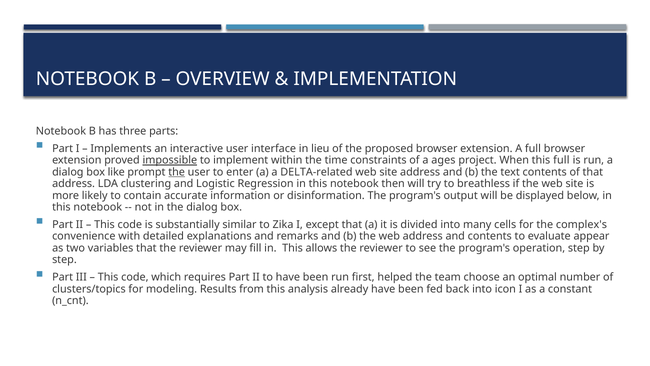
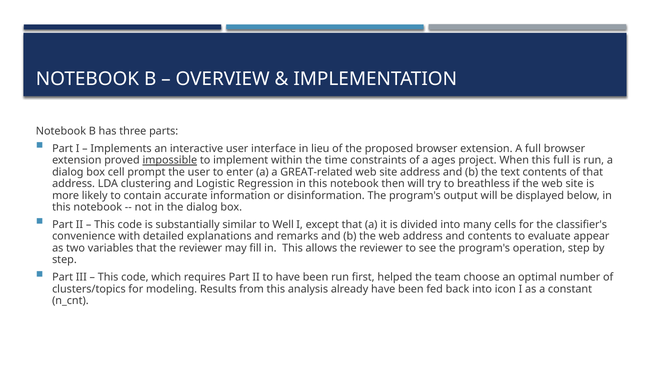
like: like -> cell (116, 172)
the underline: present -> none (177, 172)
DELTA-related: DELTA-related -> GREAT-related (316, 172)
Zika: Zika -> Well (283, 224)
complex's: complex's -> classifier's (581, 224)
